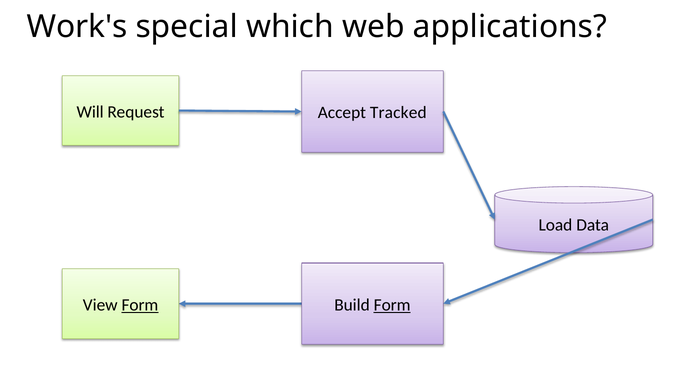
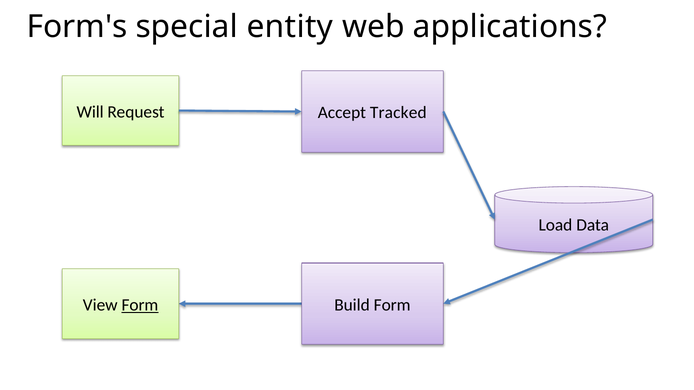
Work's: Work's -> Form's (77, 27)
which: which -> entity (290, 27)
Form underline: present -> none (392, 305)
